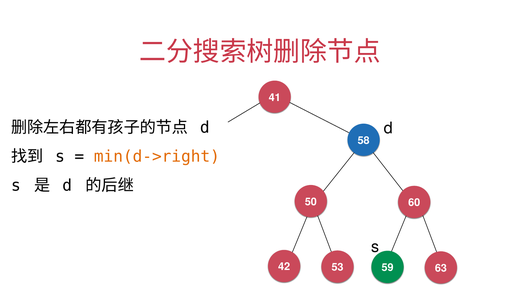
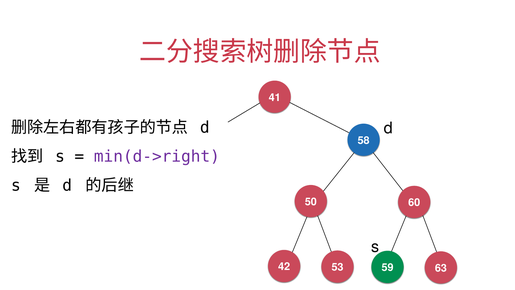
min(d->right colour: orange -> purple (157, 156)
